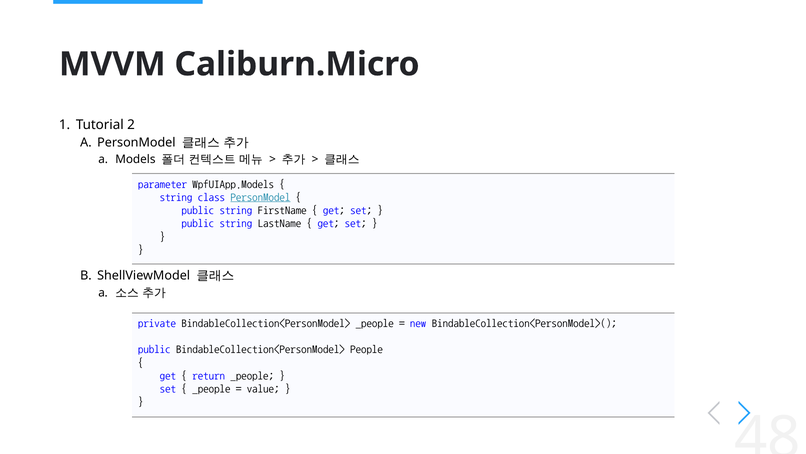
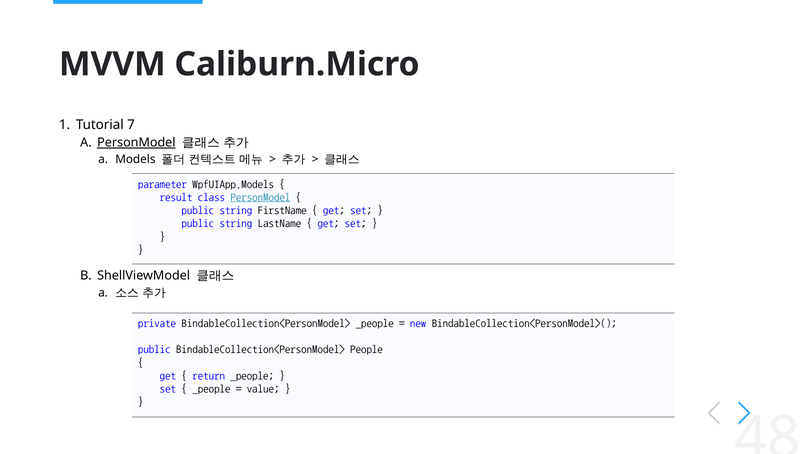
2: 2 -> 7 (131, 124)
PersonModel underline: none -> present (136, 142)
string: string -> result (176, 197)
